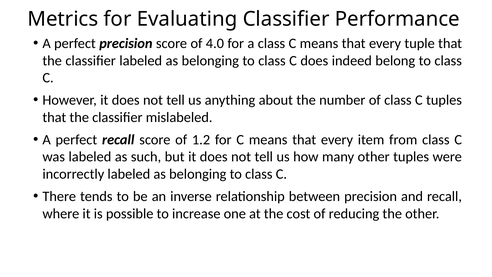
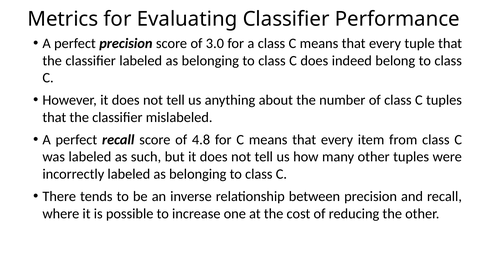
4.0: 4.0 -> 3.0 (215, 43)
1.2: 1.2 -> 4.8 (201, 140)
